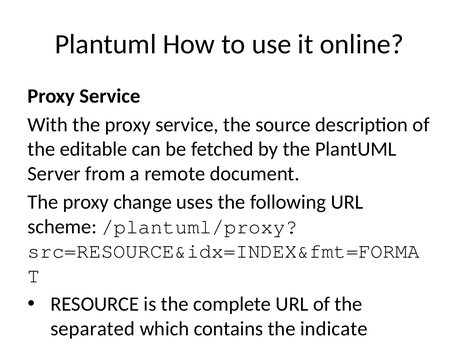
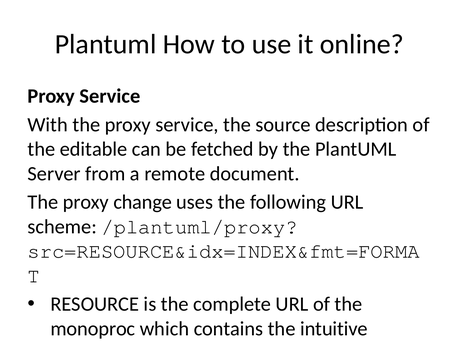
separated: separated -> monoproc (93, 329)
indicate: indicate -> intuitive (334, 329)
